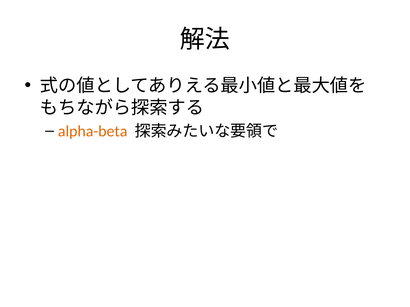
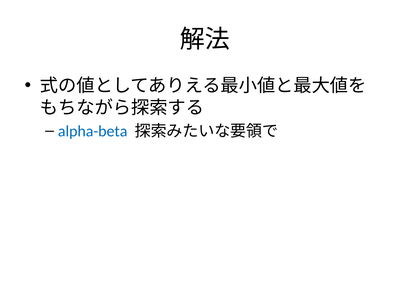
alpha-beta colour: orange -> blue (93, 131)
